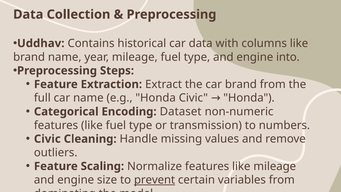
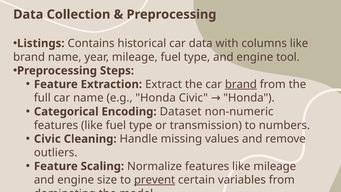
Uddhav: Uddhav -> Listings (41, 43)
into: into -> tool (288, 57)
brand underline: none -> present (241, 84)
